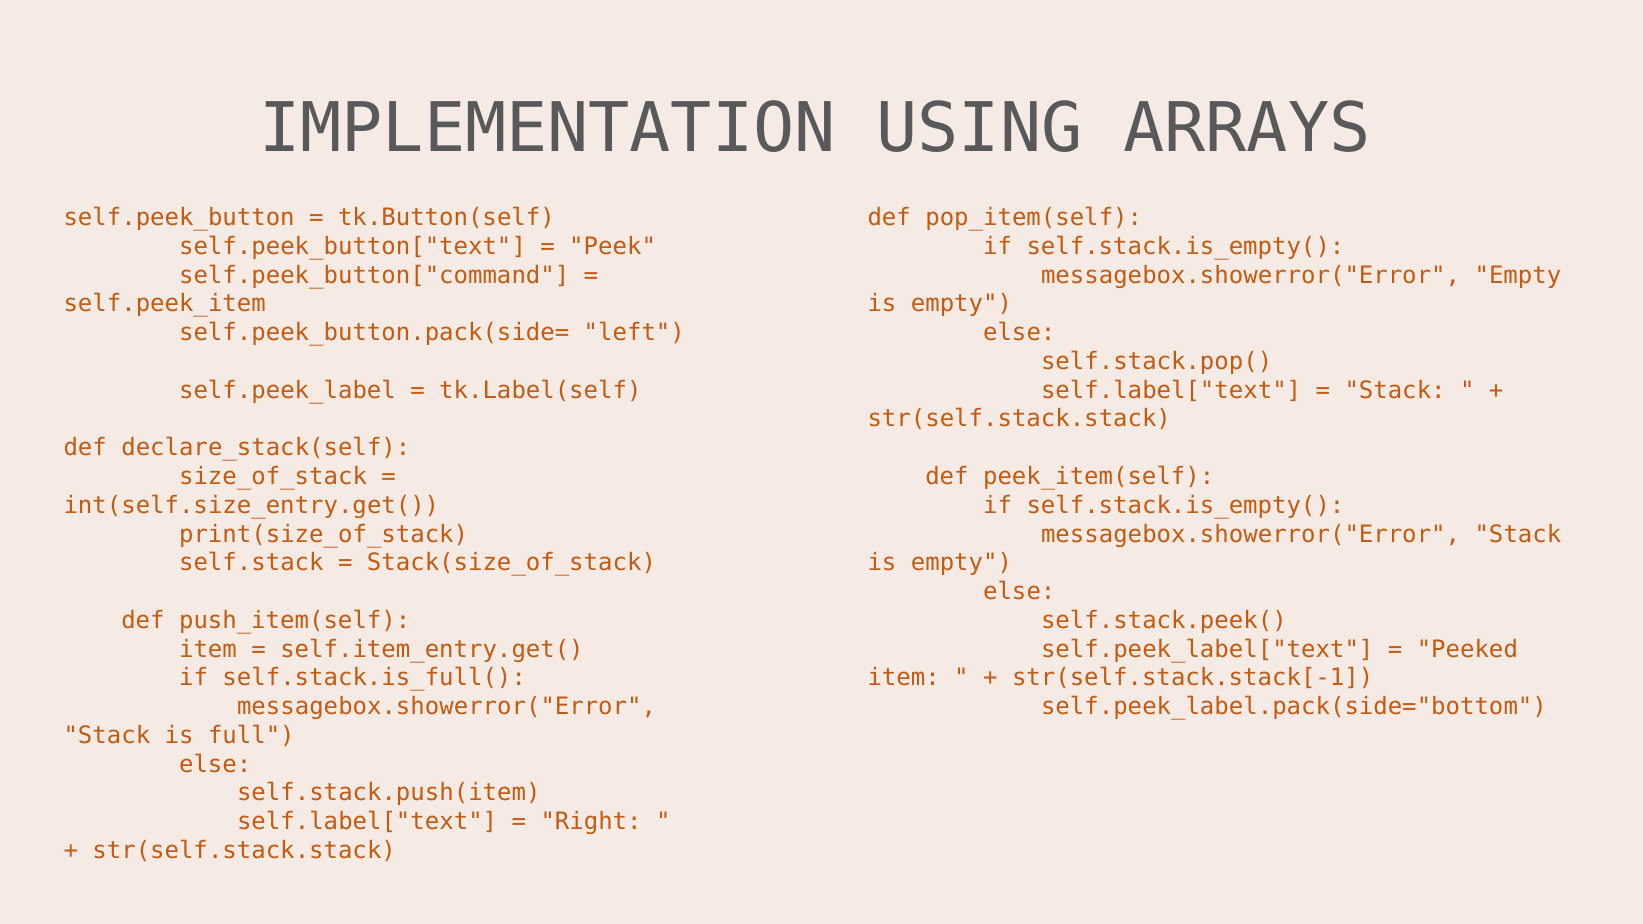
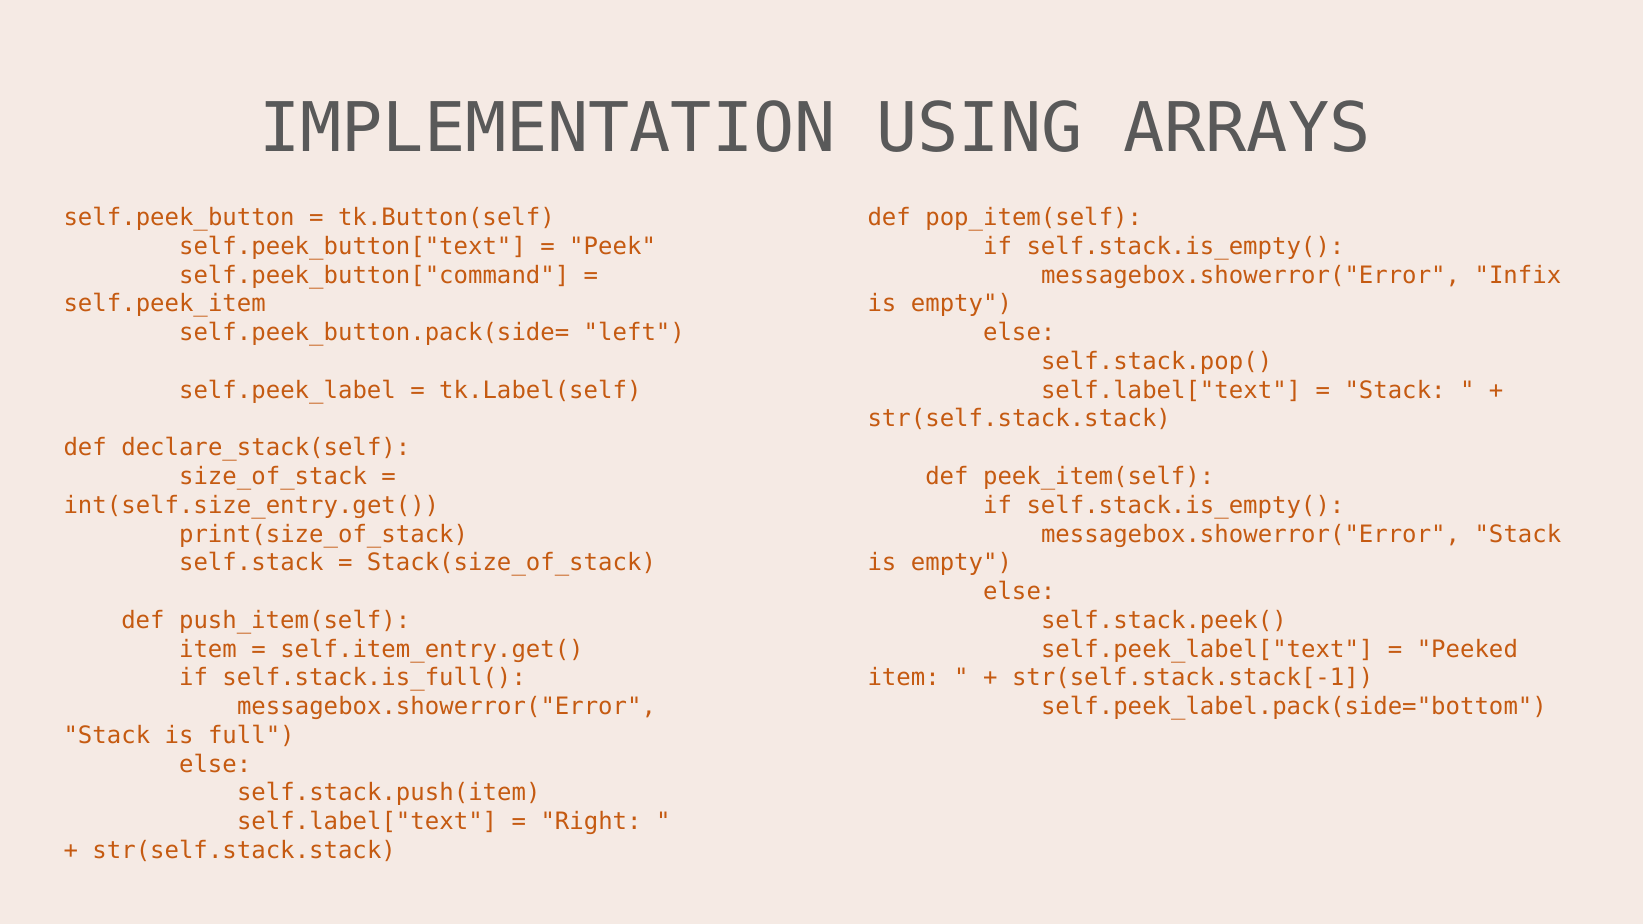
messagebox.showerror("Error Empty: Empty -> Infix (1518, 275)
